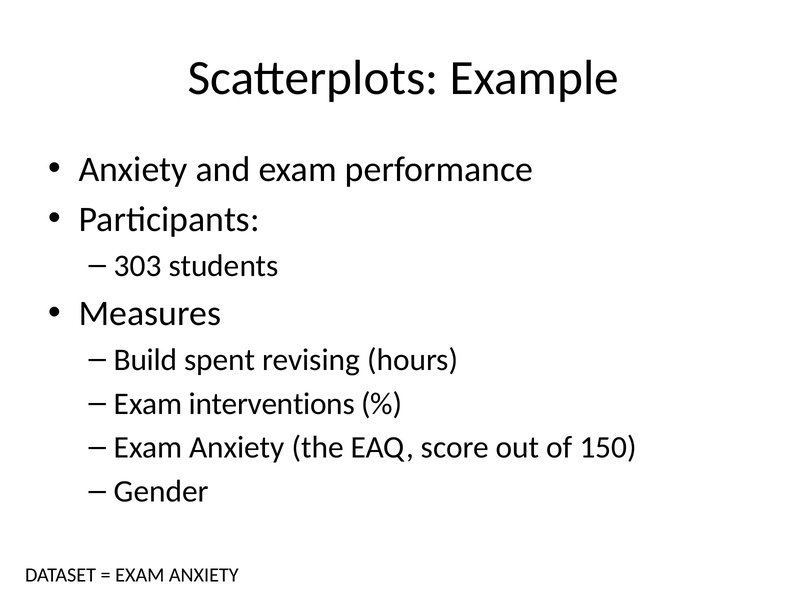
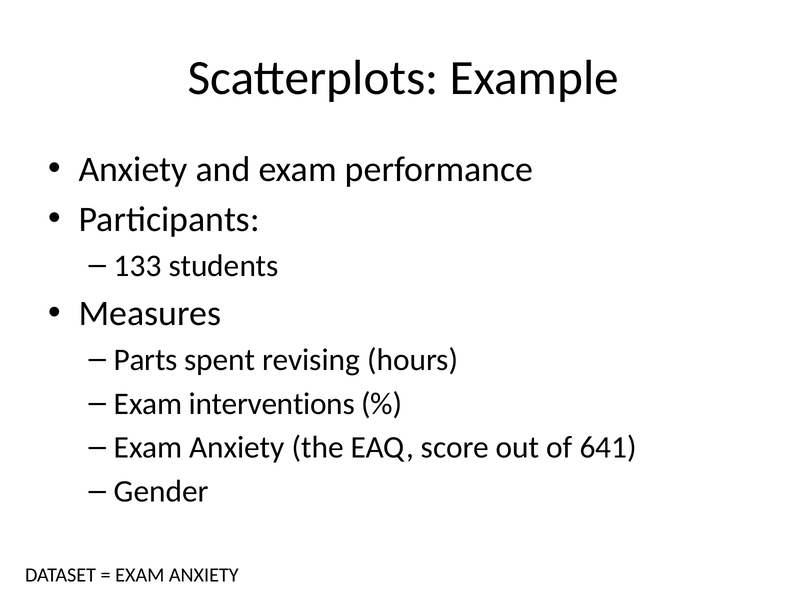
303: 303 -> 133 (138, 266)
Build: Build -> Parts (146, 360)
150: 150 -> 641 (608, 448)
